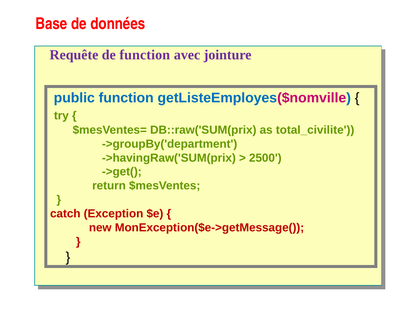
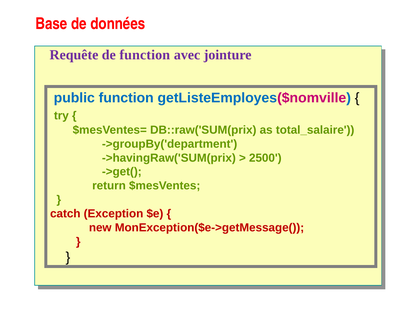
total_civilite: total_civilite -> total_salaire (315, 130)
